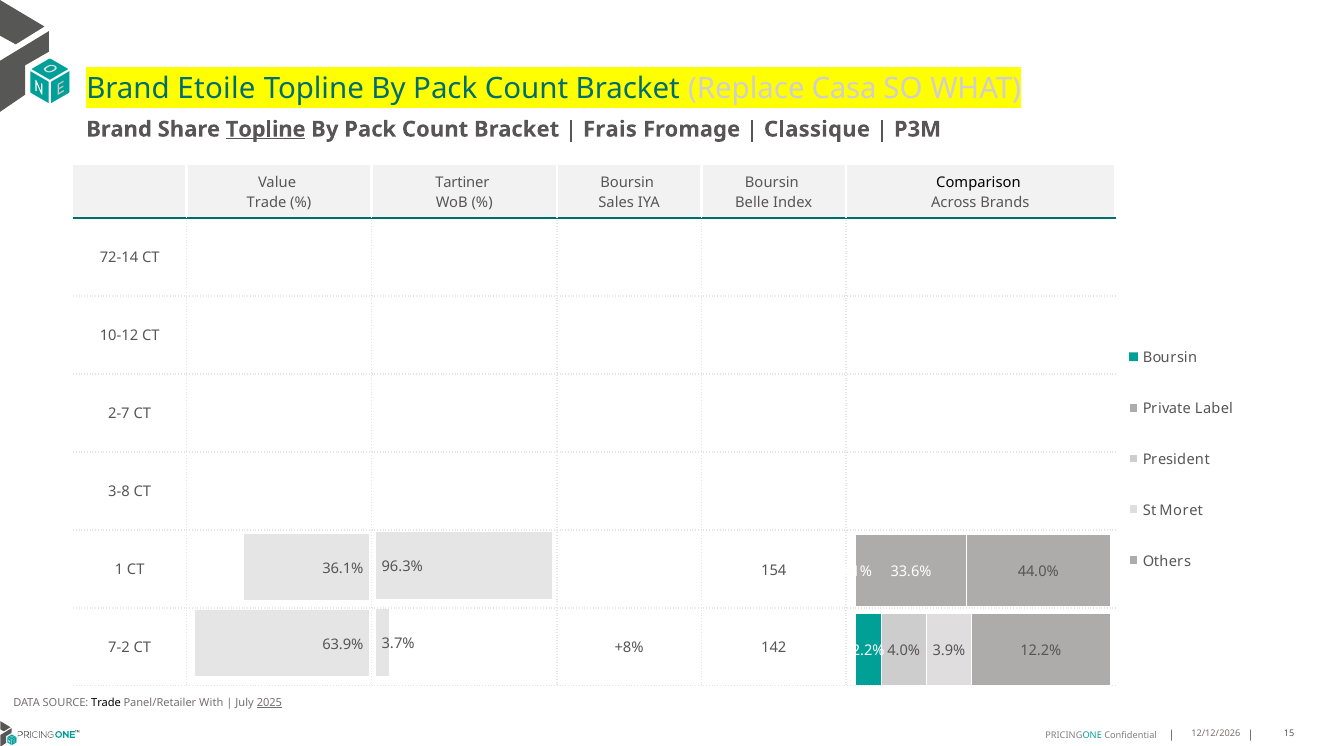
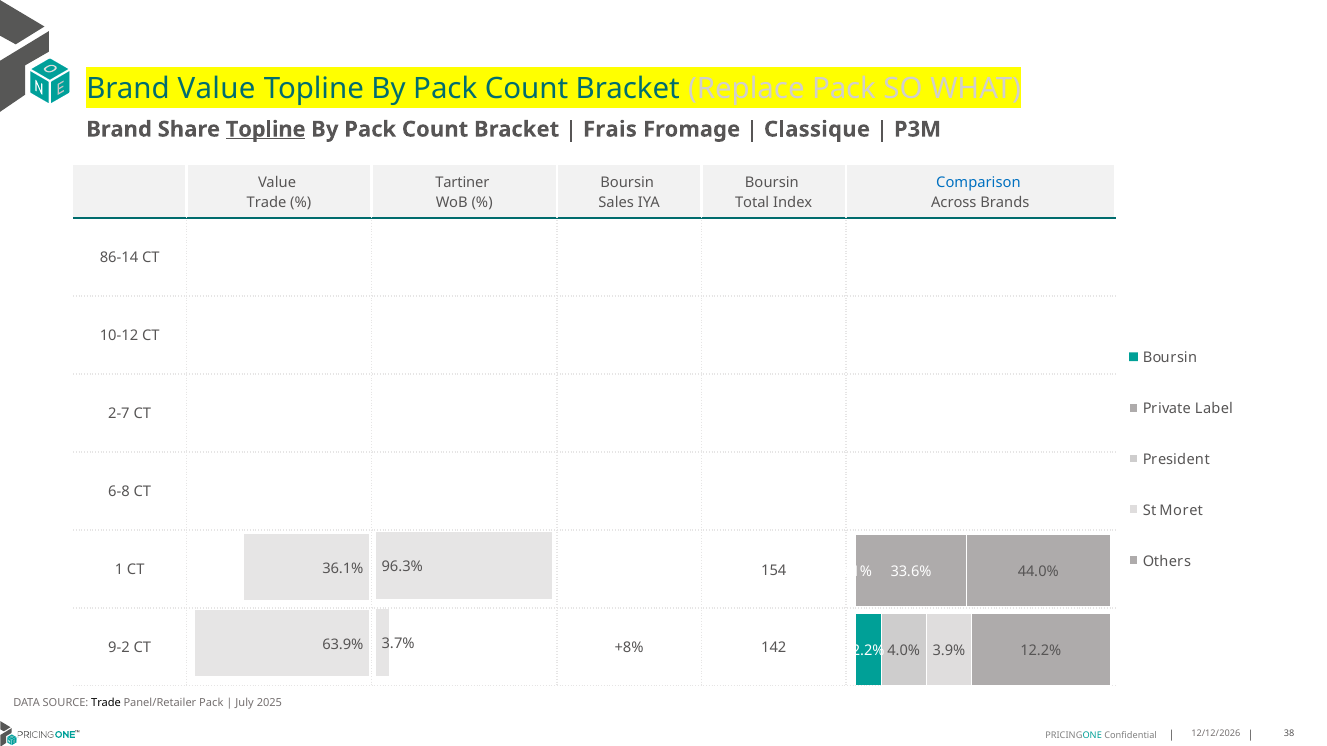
Brand Etoile: Etoile -> Value (217, 89)
Replace Casa: Casa -> Pack (844, 89)
Comparison colour: black -> blue (978, 182)
Belle: Belle -> Total (752, 203)
72-14: 72-14 -> 86-14 (119, 258)
3-8: 3-8 -> 6-8 (119, 492)
7-2: 7-2 -> 9-2 (119, 648)
Panel/Retailer With: With -> Pack (211, 703)
2025 underline: present -> none (269, 703)
15: 15 -> 38 (1289, 734)
